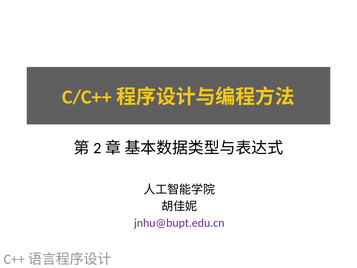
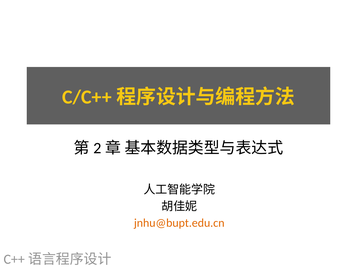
jnhu@bupt.edu.cn colour: purple -> orange (179, 223)
